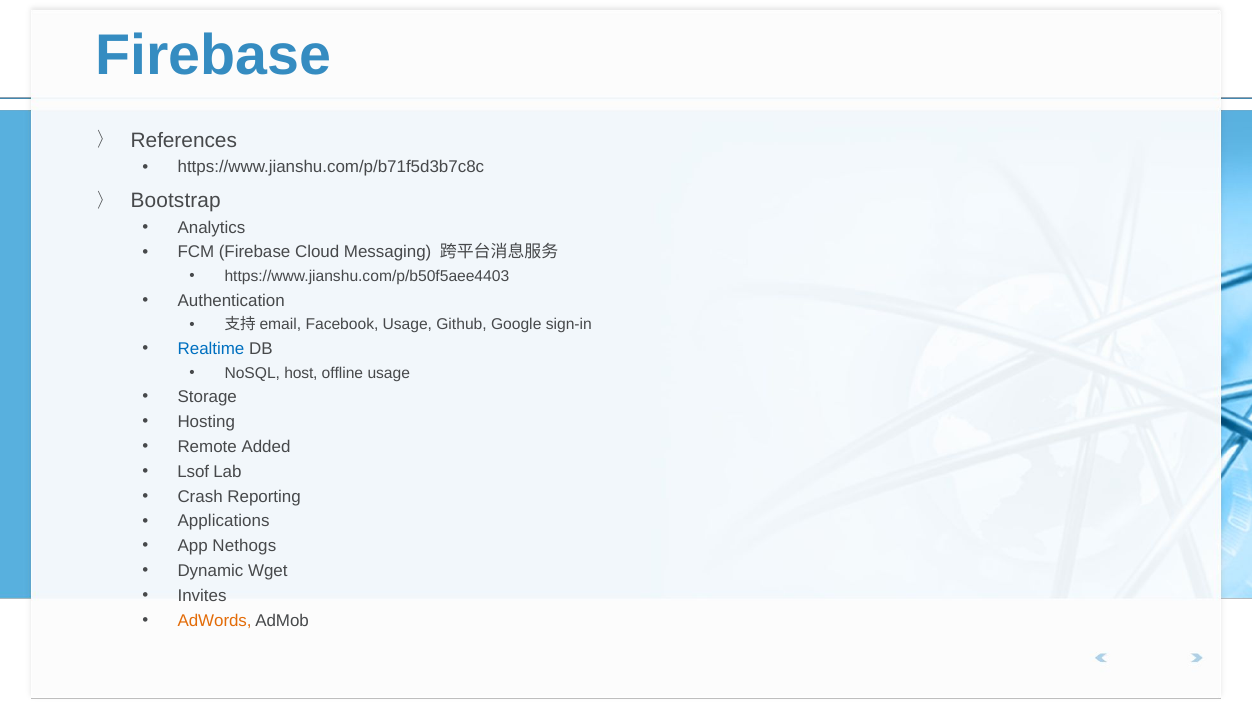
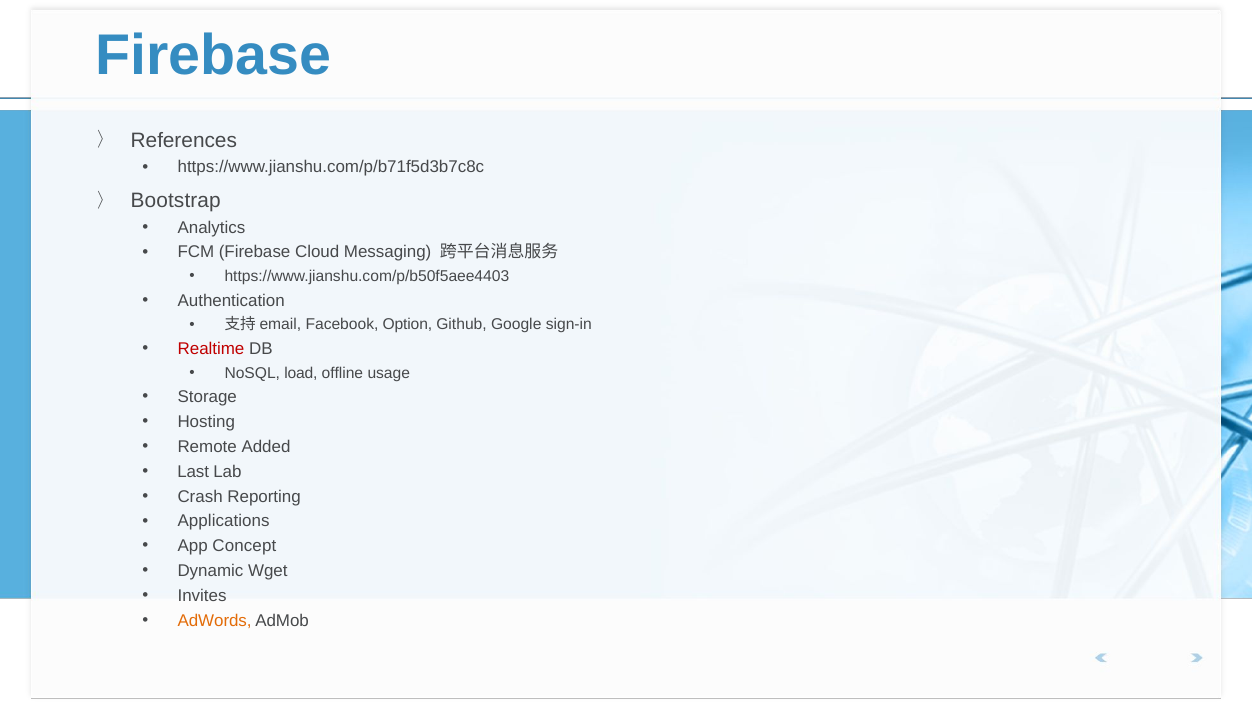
Facebook Usage: Usage -> Option (407, 325)
Realtime colour: blue -> red (211, 349)
host: host -> load (301, 373)
Lsof: Lsof -> Last (193, 472)
Nethogs: Nethogs -> Concept (244, 546)
